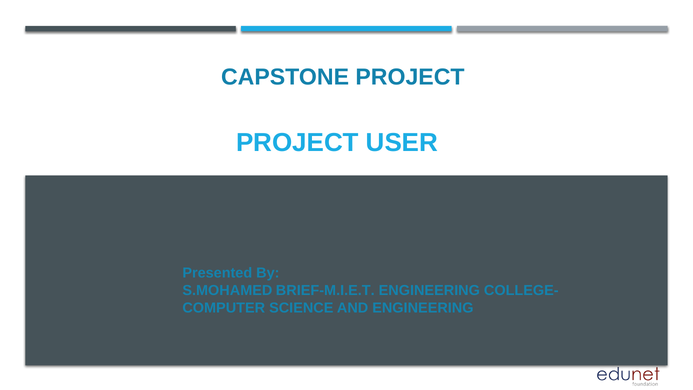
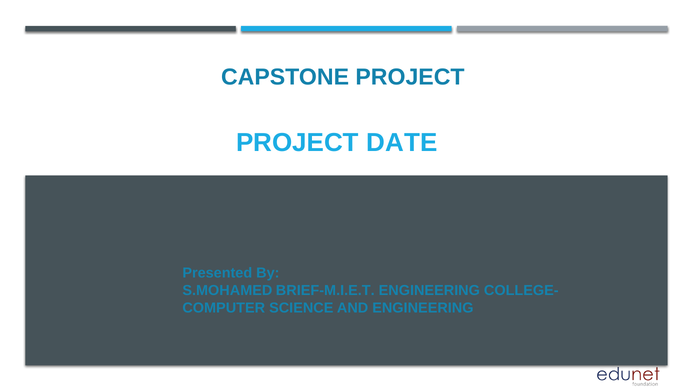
USER: USER -> DATE (402, 143)
